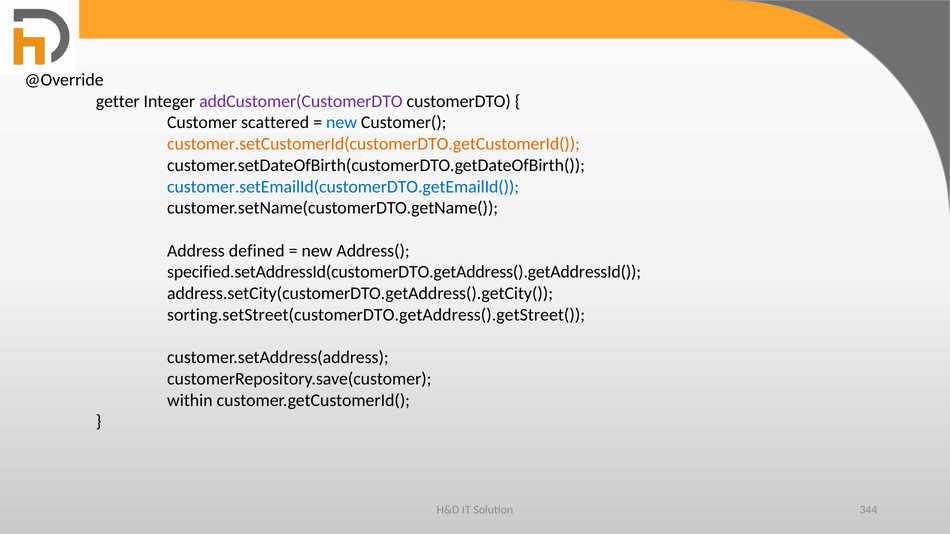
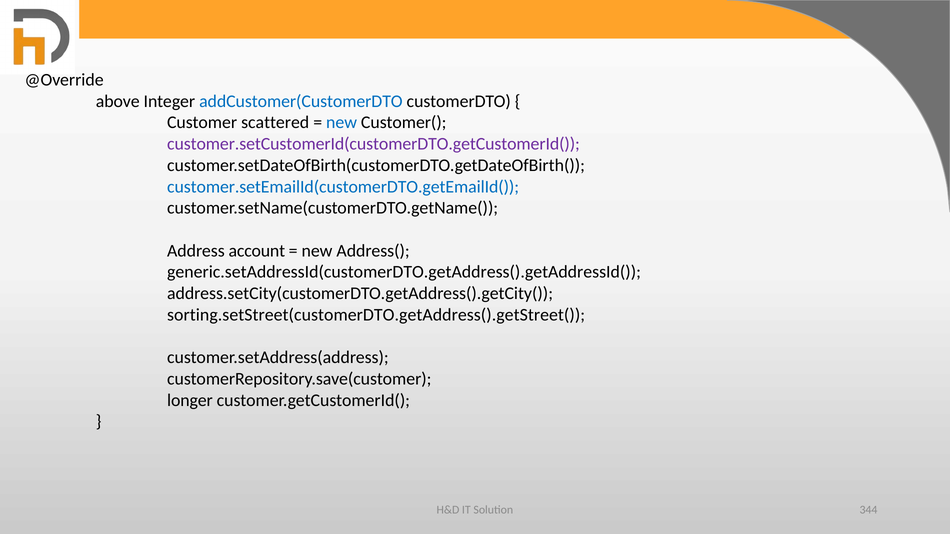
getter: getter -> above (118, 101)
addCustomer(CustomerDTO colour: purple -> blue (301, 101)
customer.setCustomerId(customerDTO.getCustomerId( colour: orange -> purple (373, 144)
defined: defined -> account (257, 251)
specified.setAddressId(customerDTO.getAddress().getAddressId(: specified.setAddressId(customerDTO.getAddress().getAddressId( -> generic.setAddressId(customerDTO.getAddress().getAddressId( (404, 272)
within: within -> longer (190, 401)
